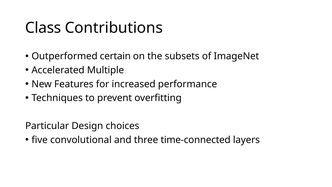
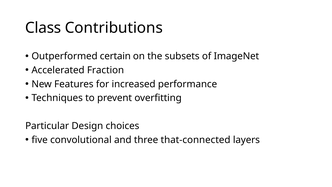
Multiple: Multiple -> Fraction (106, 70)
time-connected: time-connected -> that-connected (196, 140)
